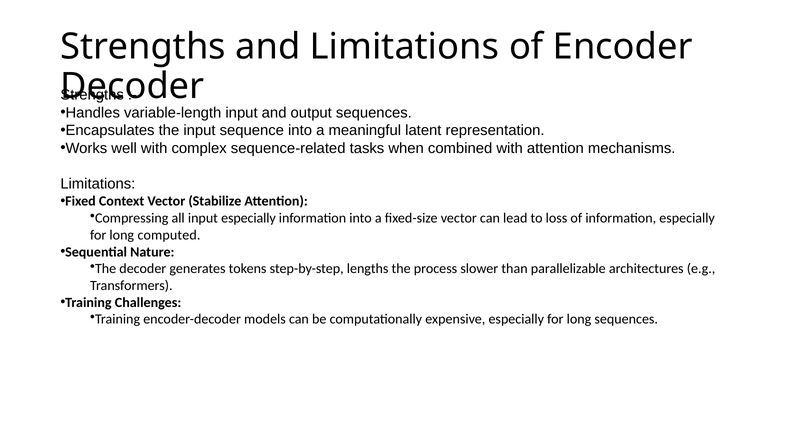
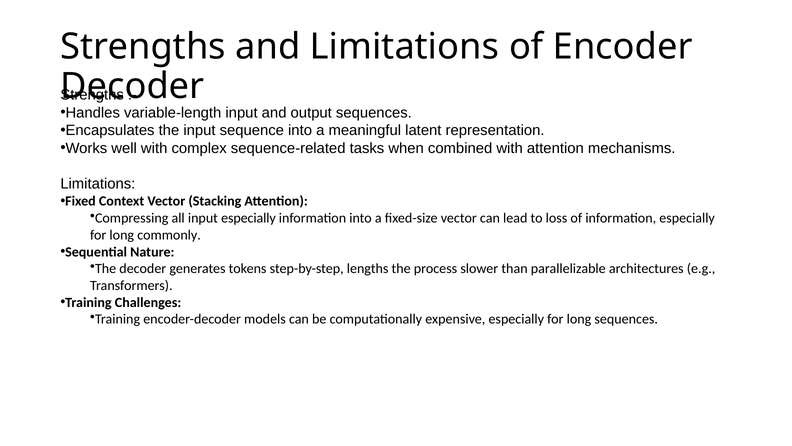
Stabilize: Stabilize -> Stacking (215, 201)
computed: computed -> commonly (169, 235)
